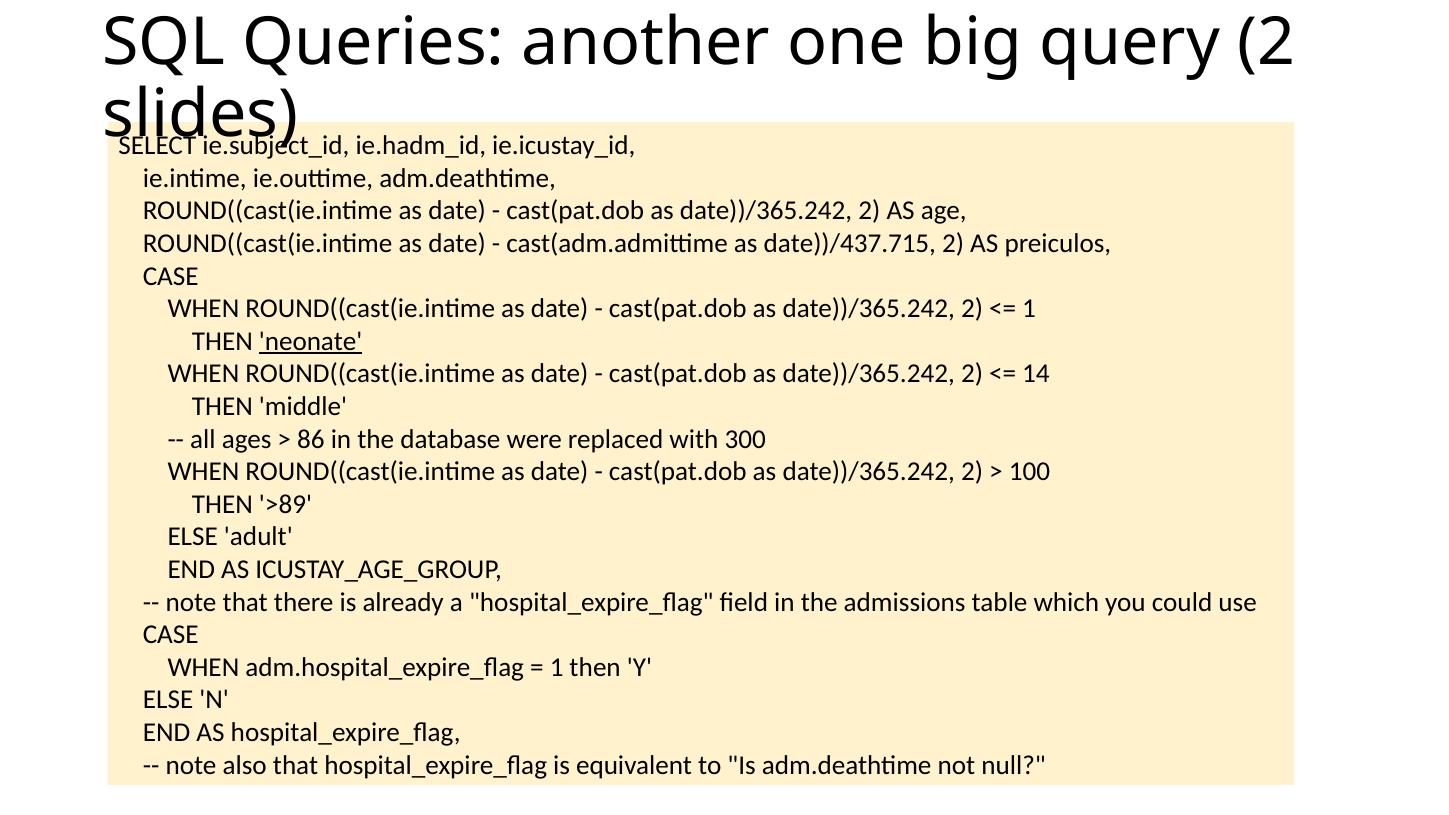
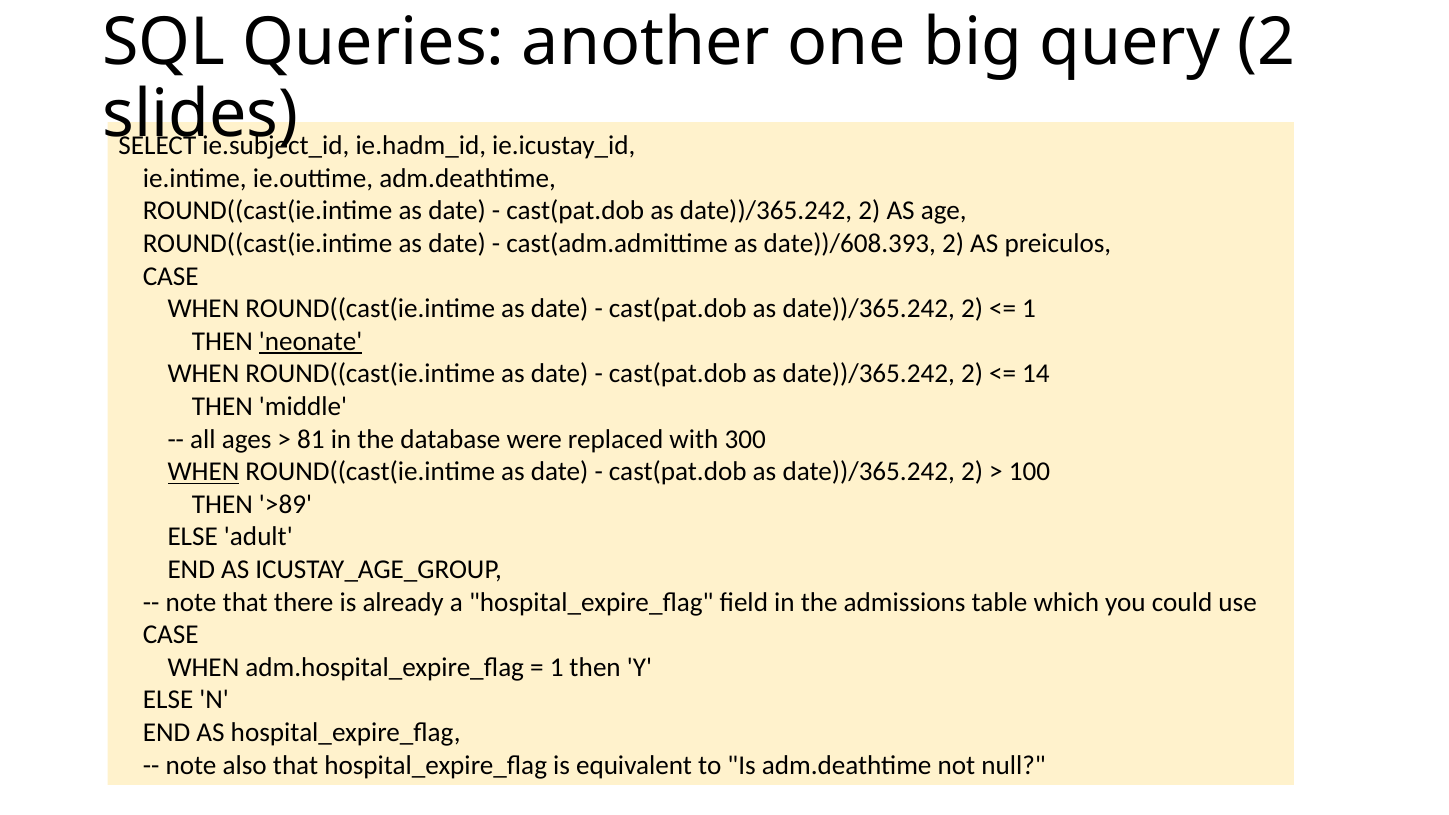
date))/437.715: date))/437.715 -> date))/608.393 (850, 243)
86: 86 -> 81 (311, 439)
WHEN underline: none -> present (203, 472)
